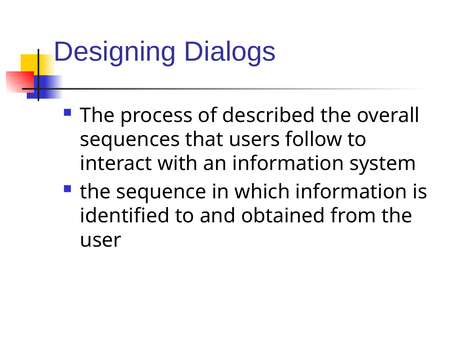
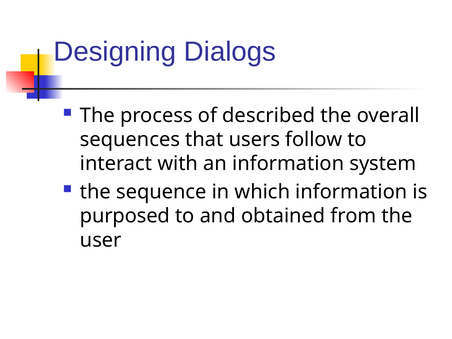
identified: identified -> purposed (125, 216)
